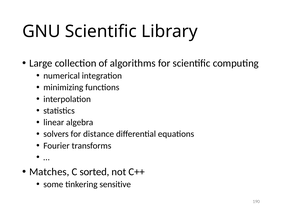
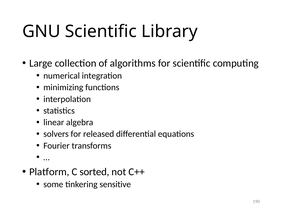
distance: distance -> released (99, 134)
Matches: Matches -> Platform (49, 172)
